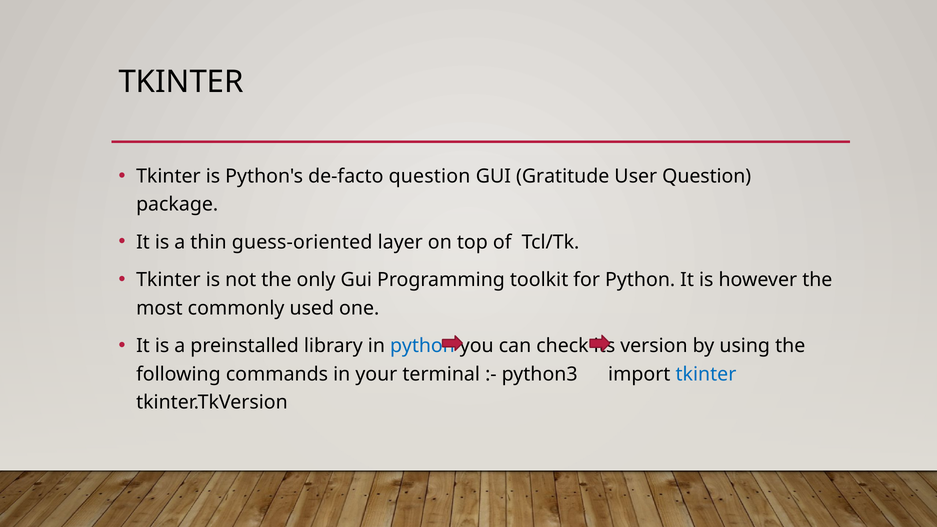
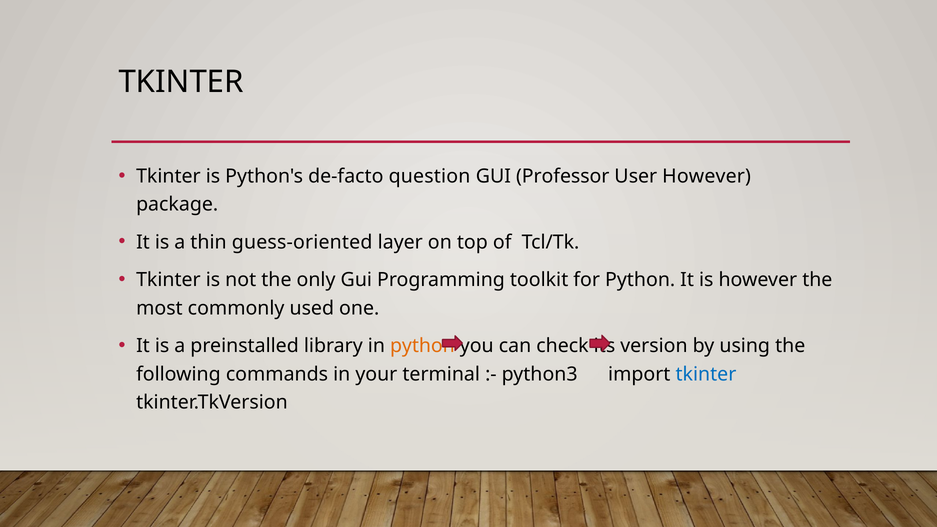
Gratitude: Gratitude -> Professor (563, 176)
User Question: Question -> However (707, 176)
python colour: blue -> orange (422, 346)
